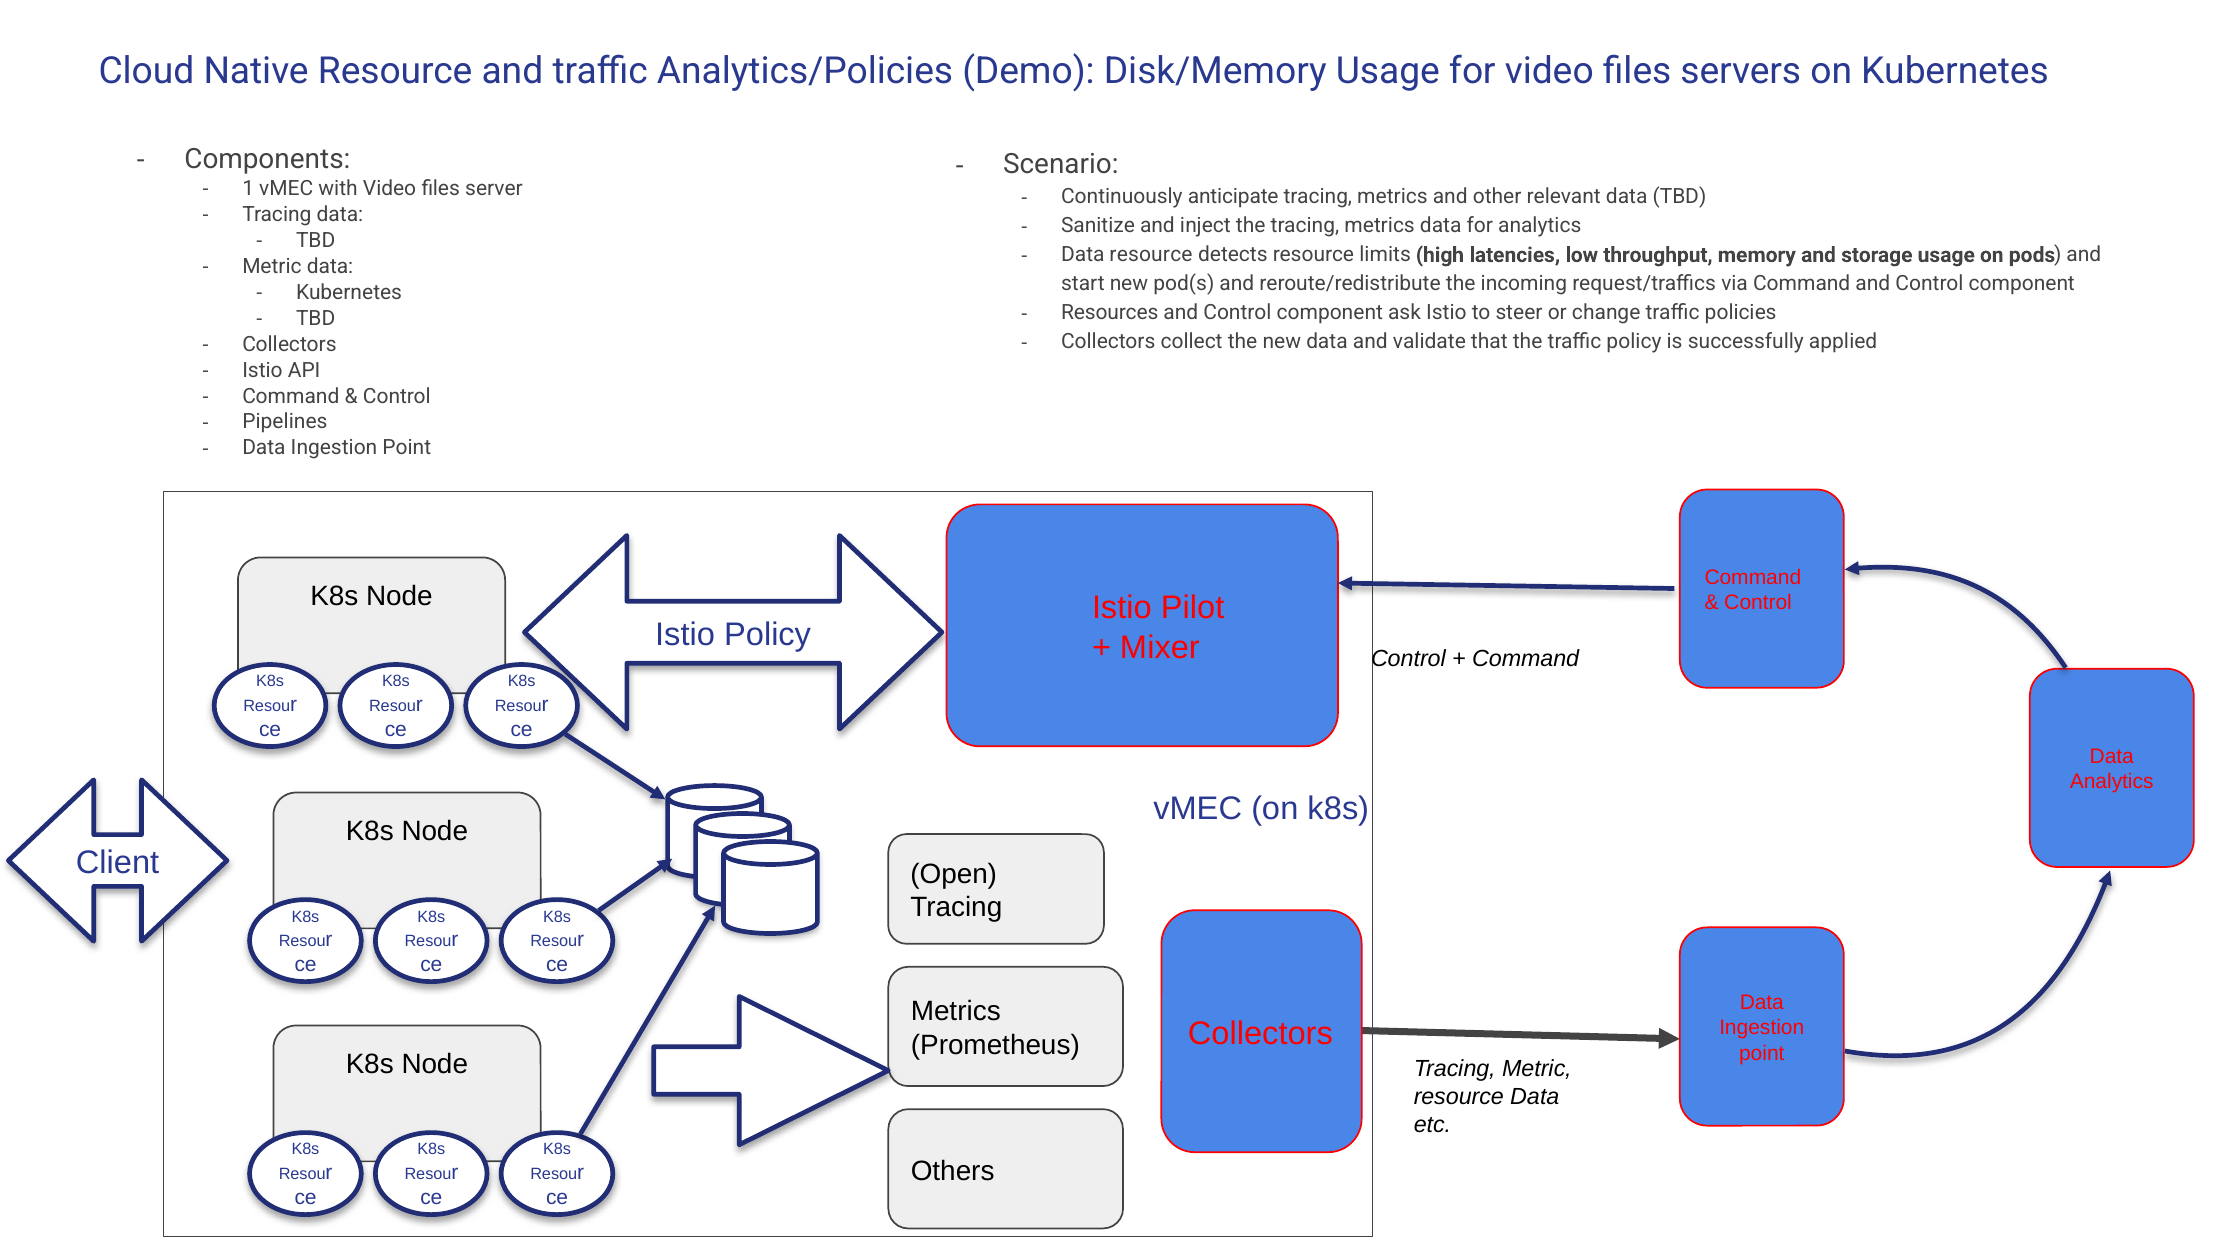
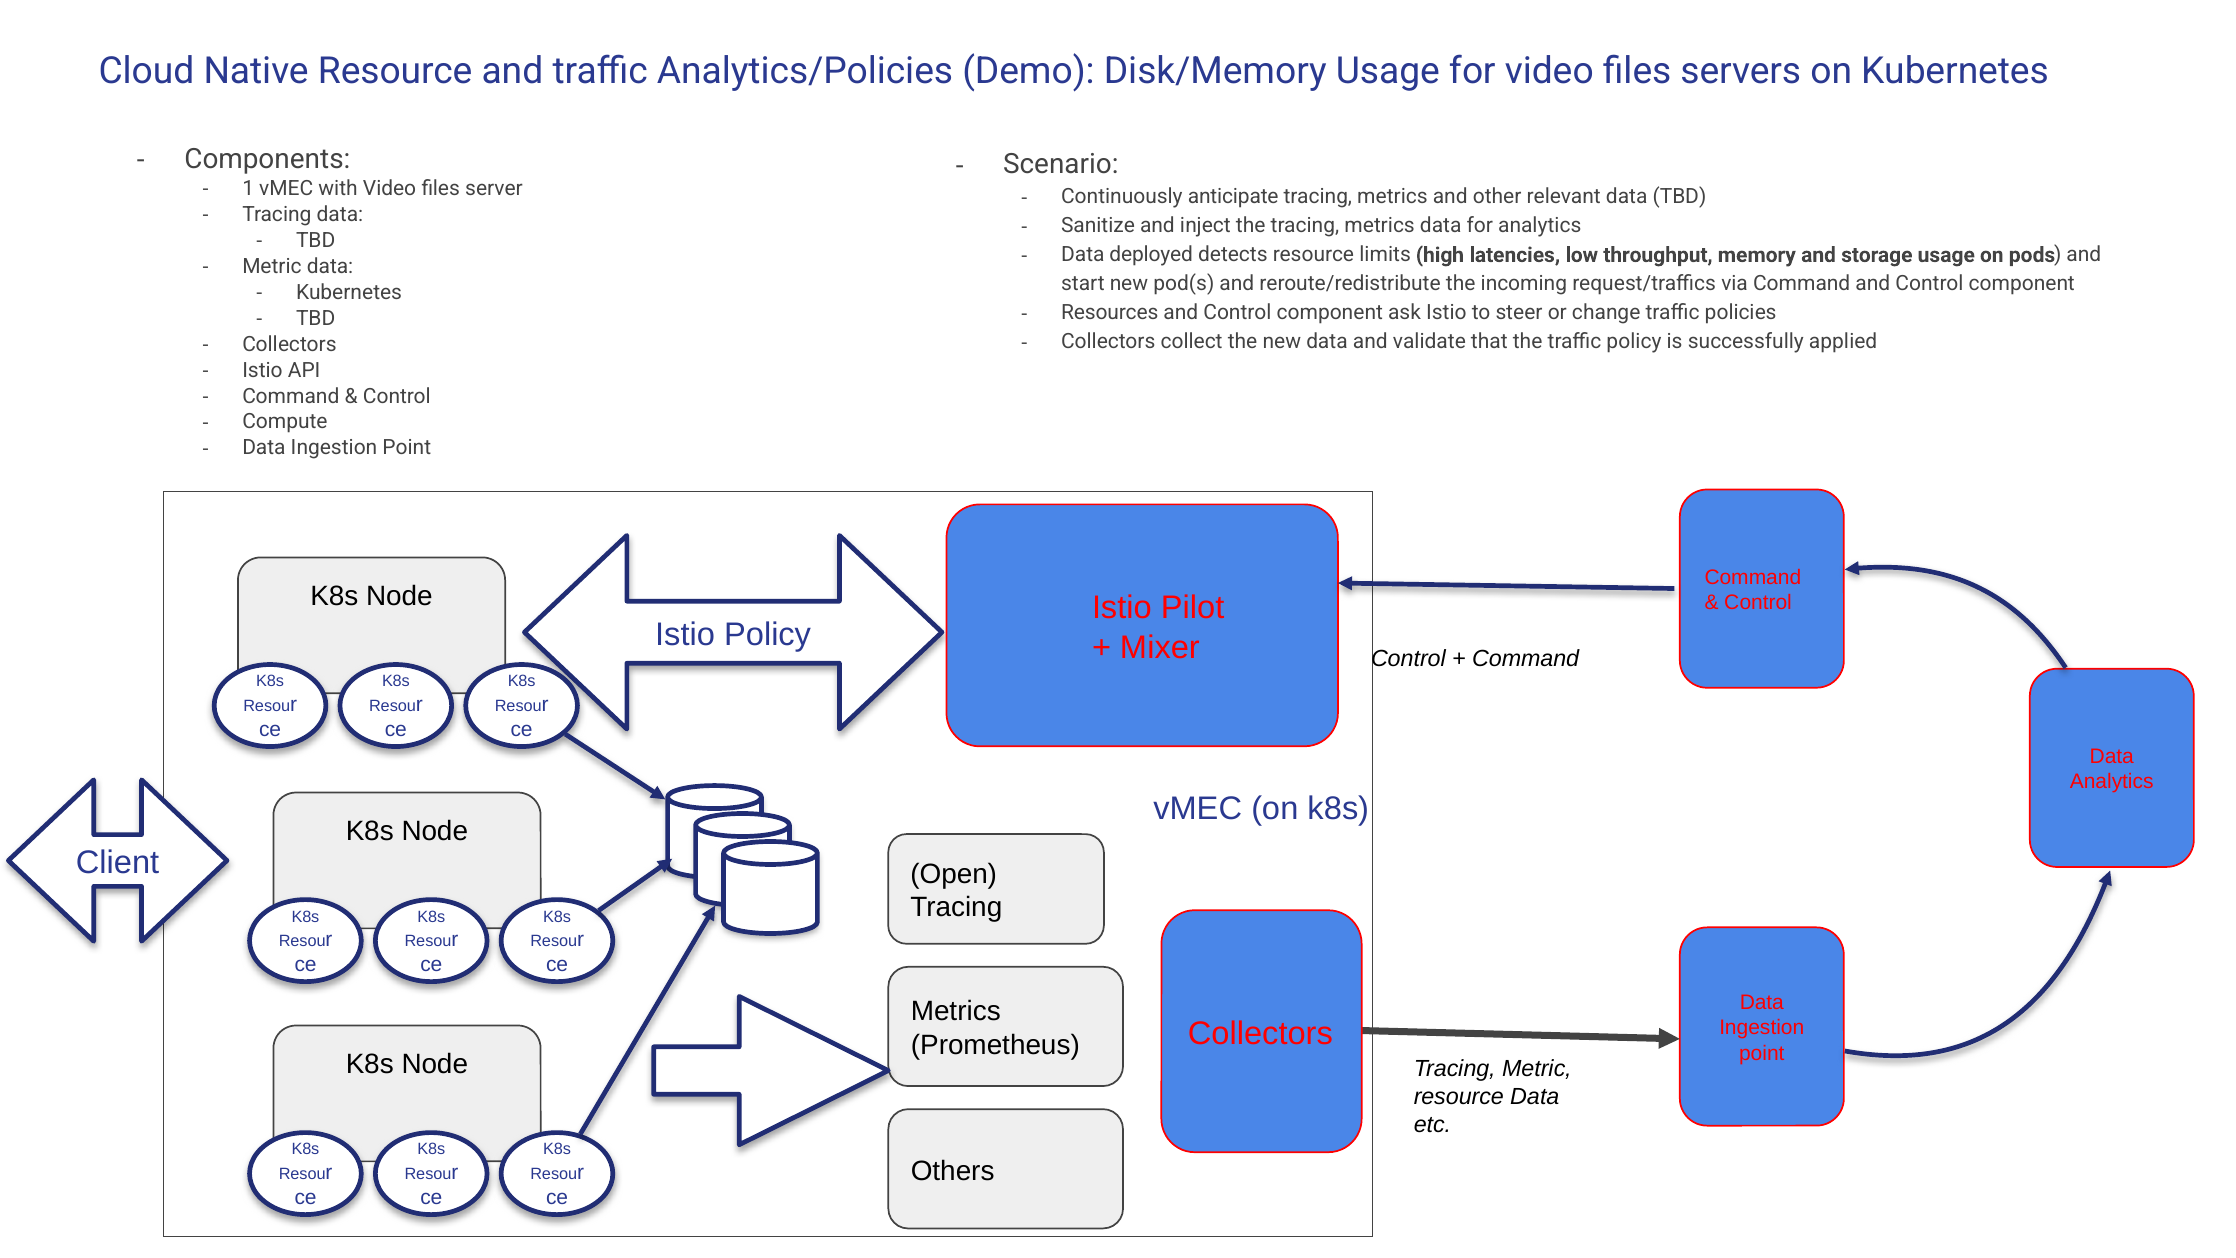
Data resource: resource -> deployed (1151, 255)
Pipelines: Pipelines -> Compute (285, 422)
